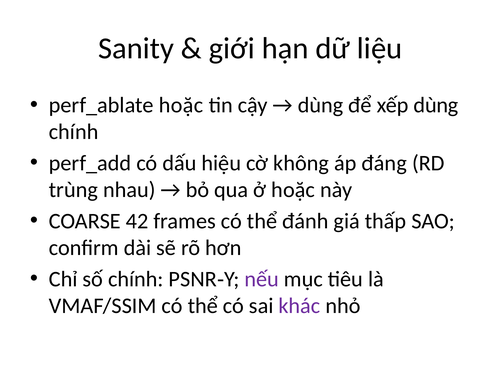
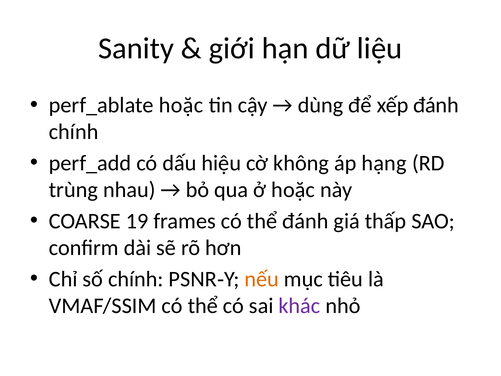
xếp dùng: dùng -> đánh (436, 105)
đáng: đáng -> hạng (384, 163)
42: 42 -> 19 (137, 221)
nếu colour: purple -> orange (262, 279)
